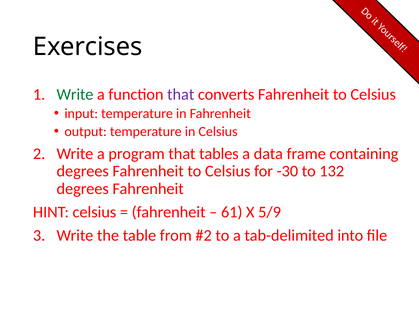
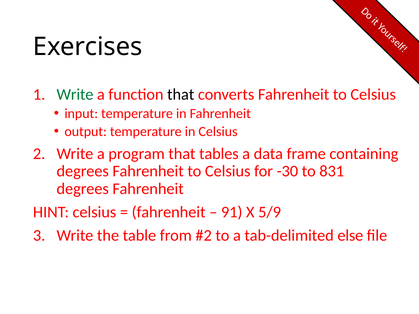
that colour: purple -> black (181, 94)
132: 132 -> 831 (332, 171)
61: 61 -> 91 (232, 212)
into: into -> else (350, 236)
